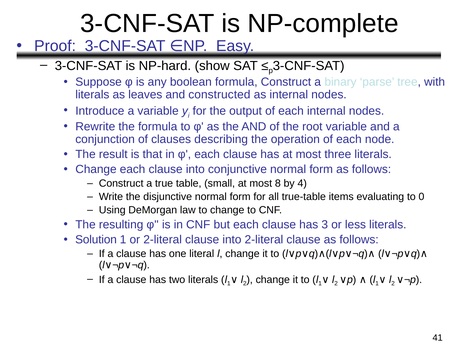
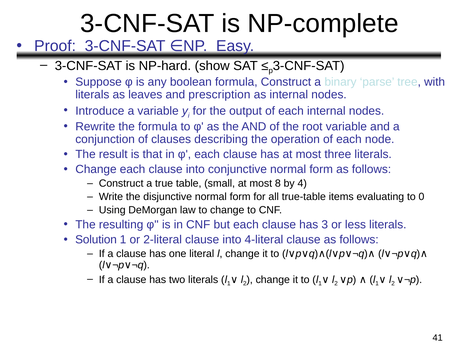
constructed: constructed -> prescription (219, 95)
into 2-literal: 2-literal -> 4-literal (264, 240)
